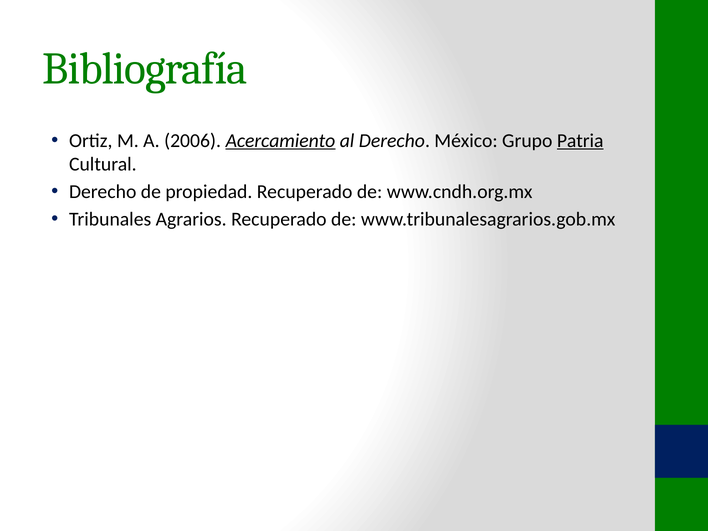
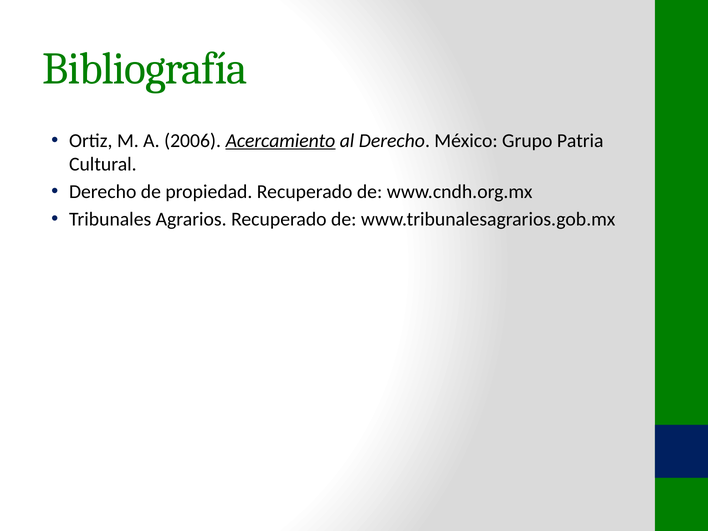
Patria underline: present -> none (580, 141)
